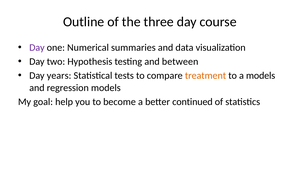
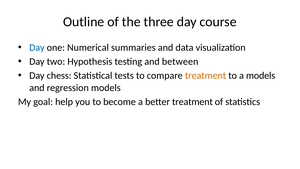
Day colour: purple -> blue (37, 48)
years: years -> chess (59, 76)
better continued: continued -> treatment (192, 102)
